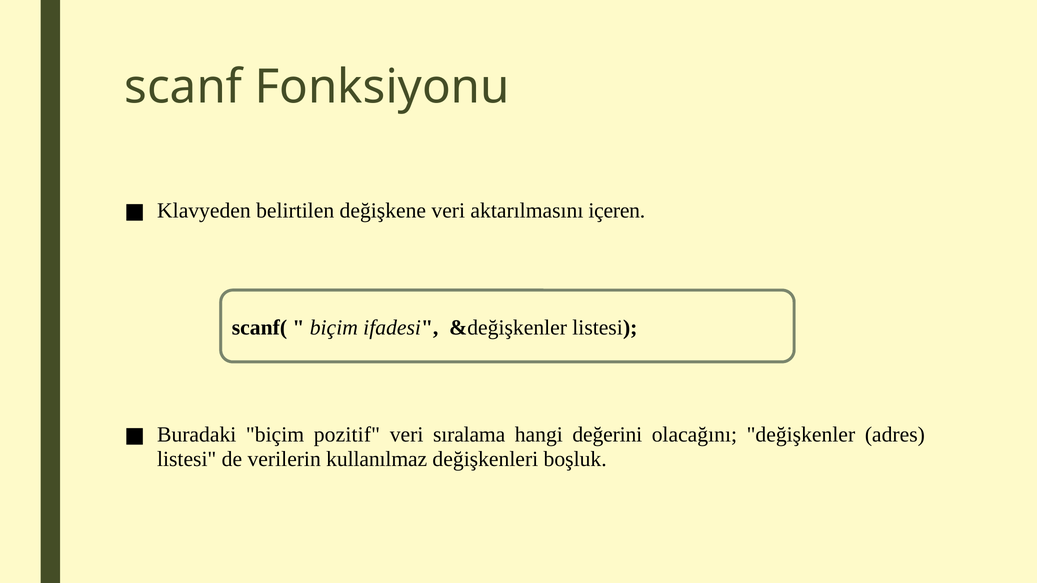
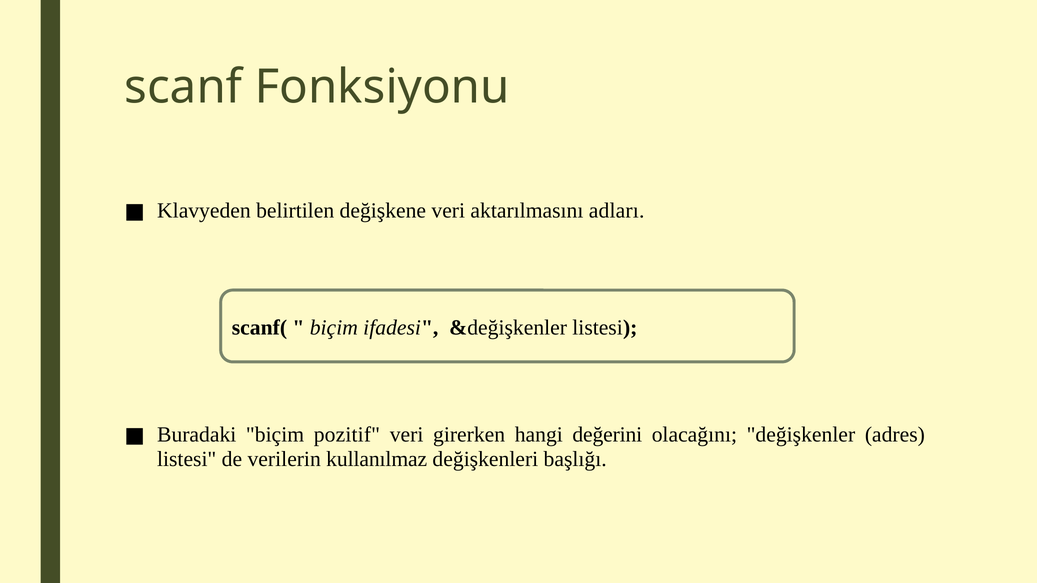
içeren: içeren -> adları (617, 211)
sıralama: sıralama -> girerken (469, 435)
boşluk: boşluk -> başlığı (575, 459)
